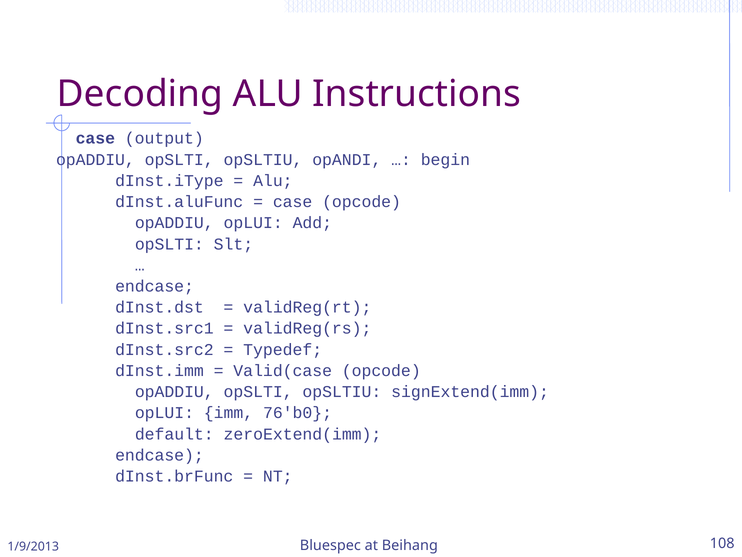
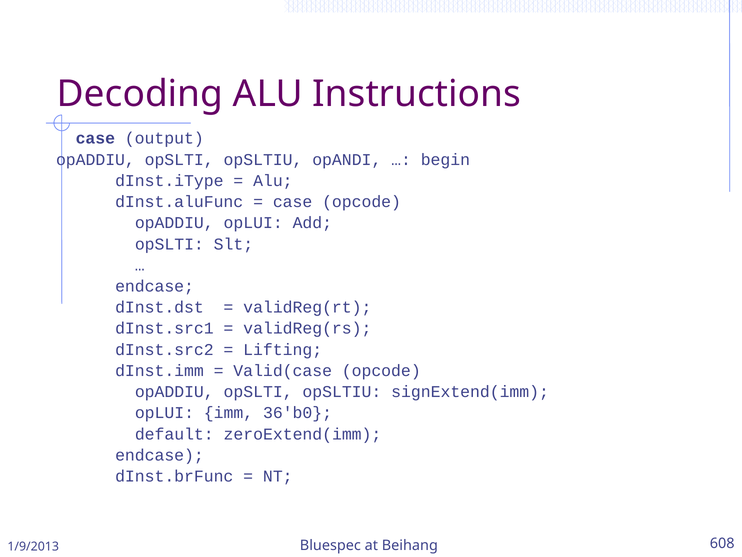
Typedef: Typedef -> Lifting (283, 349)
76'b0: 76'b0 -> 36'b0 (298, 413)
108: 108 -> 608 (722, 543)
